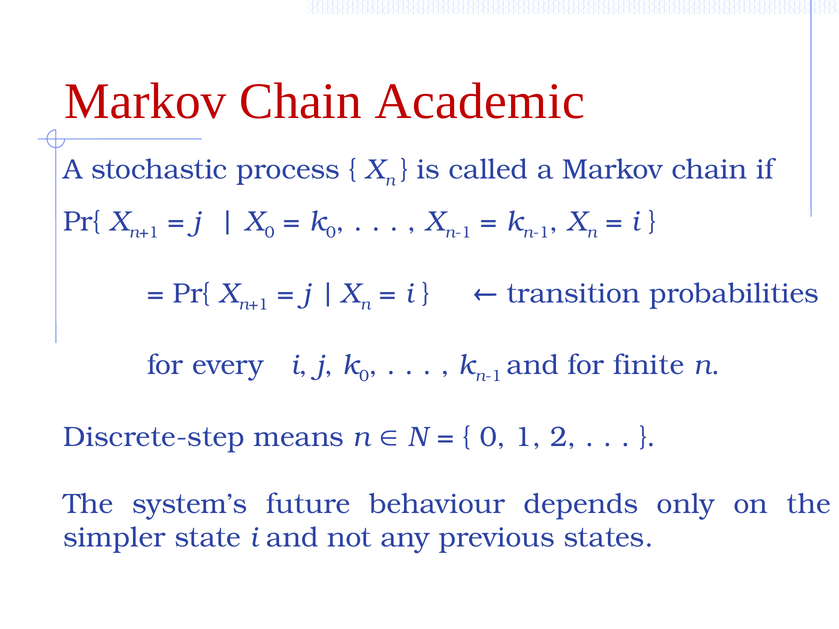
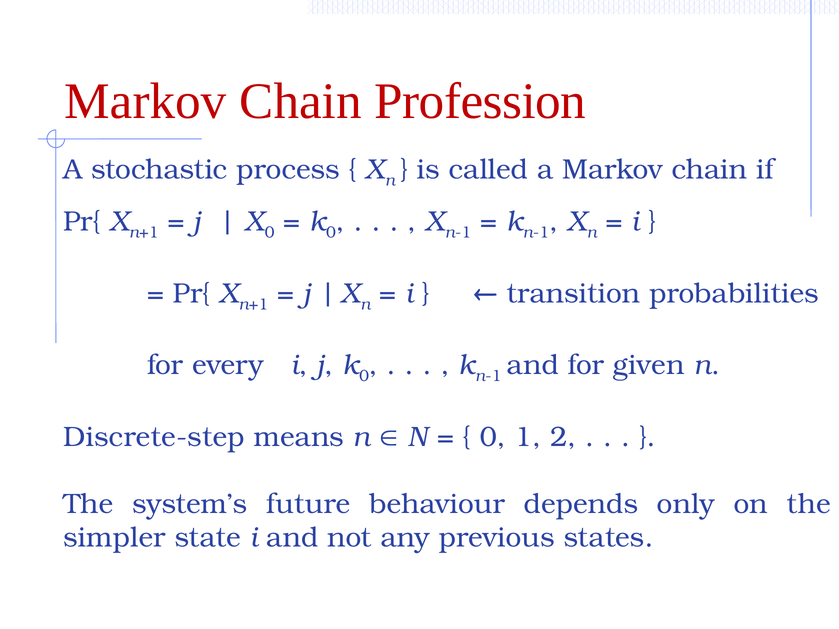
Academic: Academic -> Profession (480, 101)
finite: finite -> given (649, 365)
